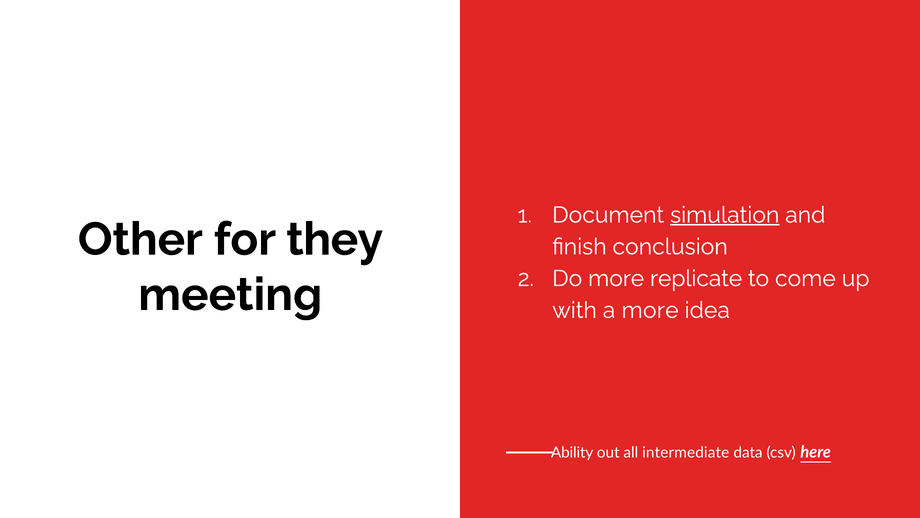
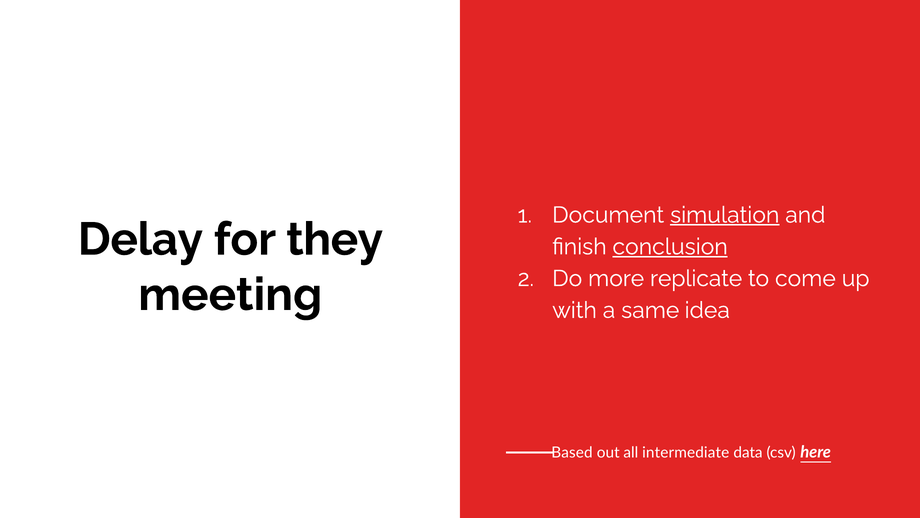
Other: Other -> Delay (140, 239)
conclusion underline: none -> present (670, 247)
a more: more -> same (650, 310)
Ability: Ability -> Based (572, 452)
